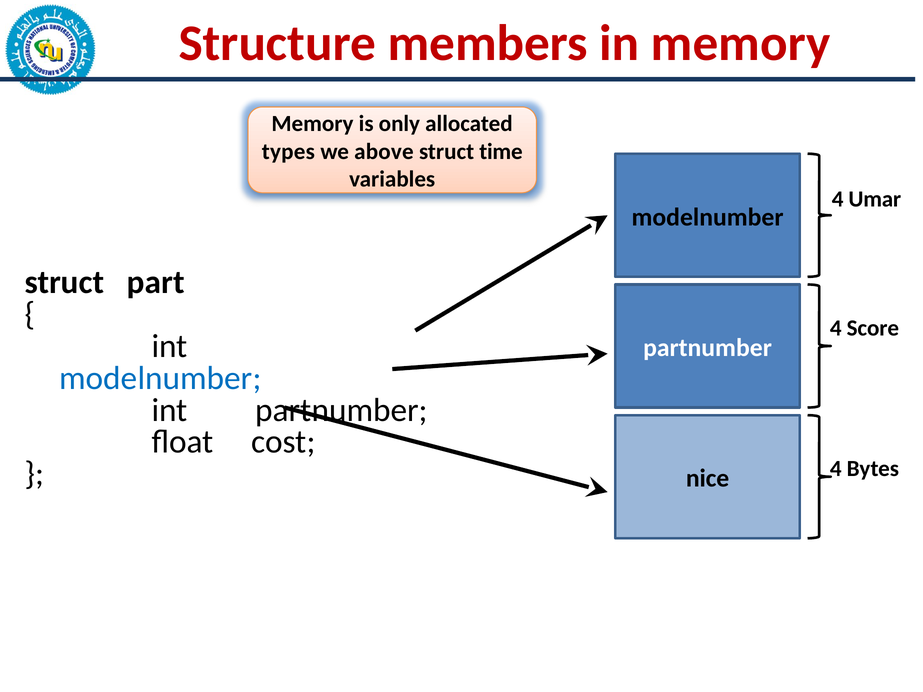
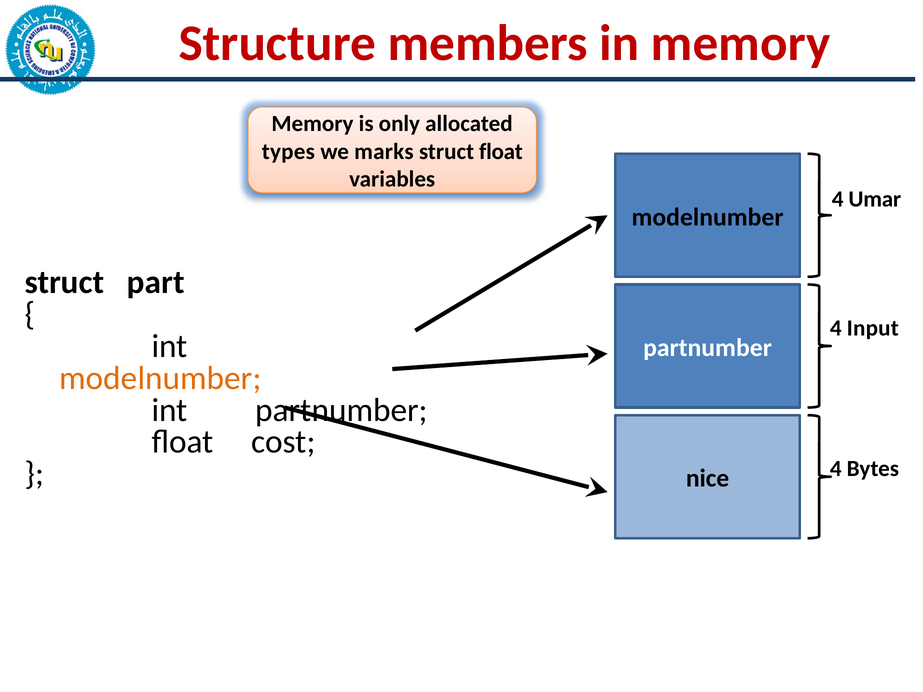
above: above -> marks (384, 152)
struct time: time -> float (501, 152)
Score: Score -> Input (873, 328)
modelnumber colour: blue -> orange (160, 378)
